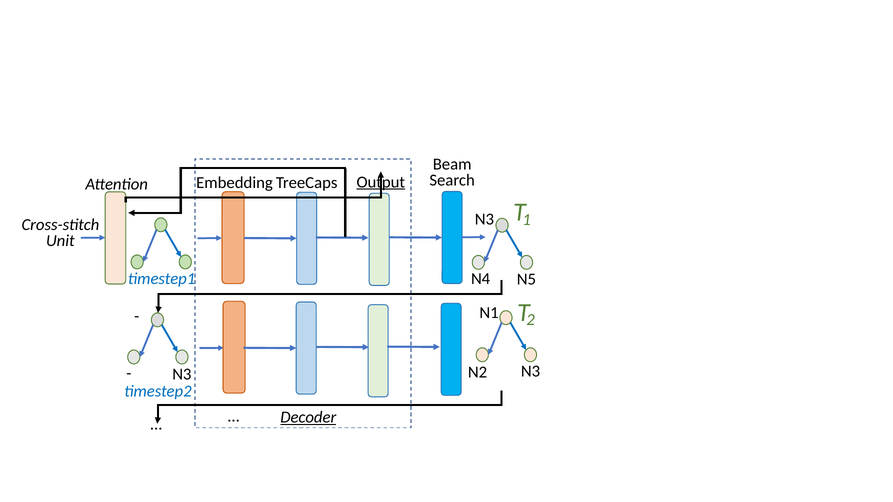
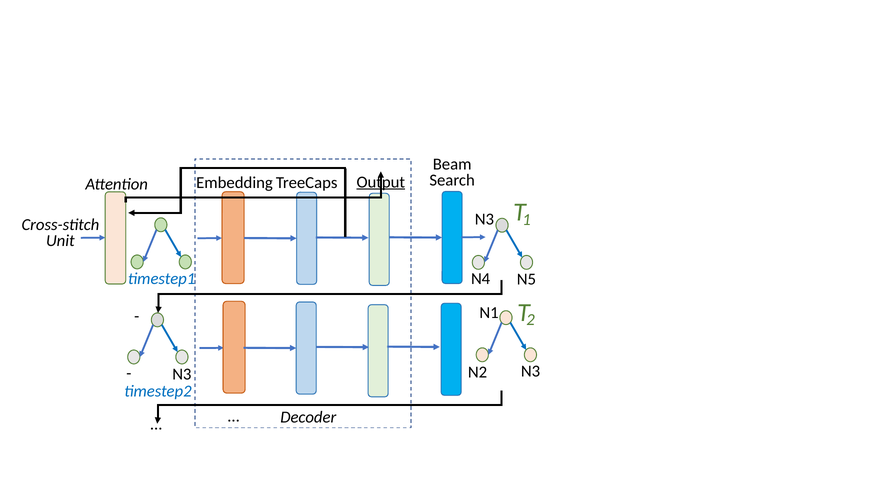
Decoder underline: present -> none (308, 418)
